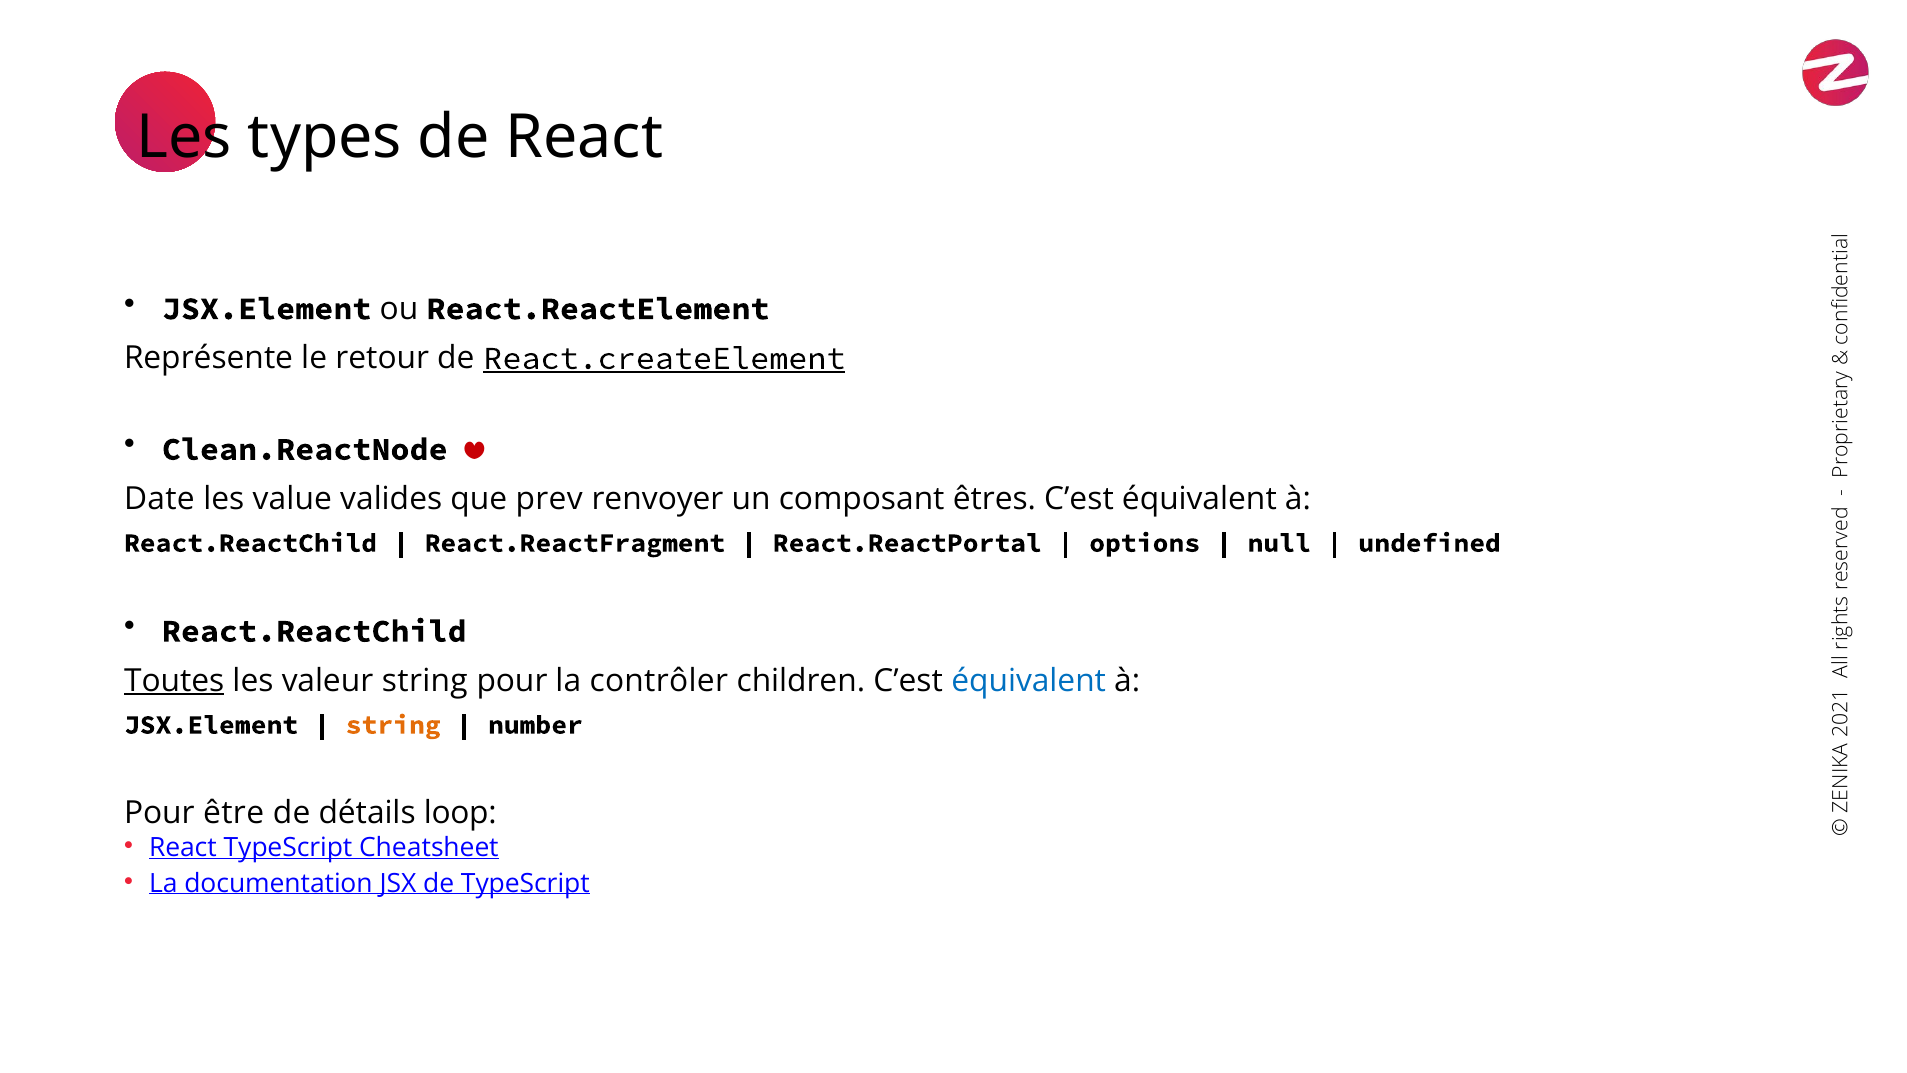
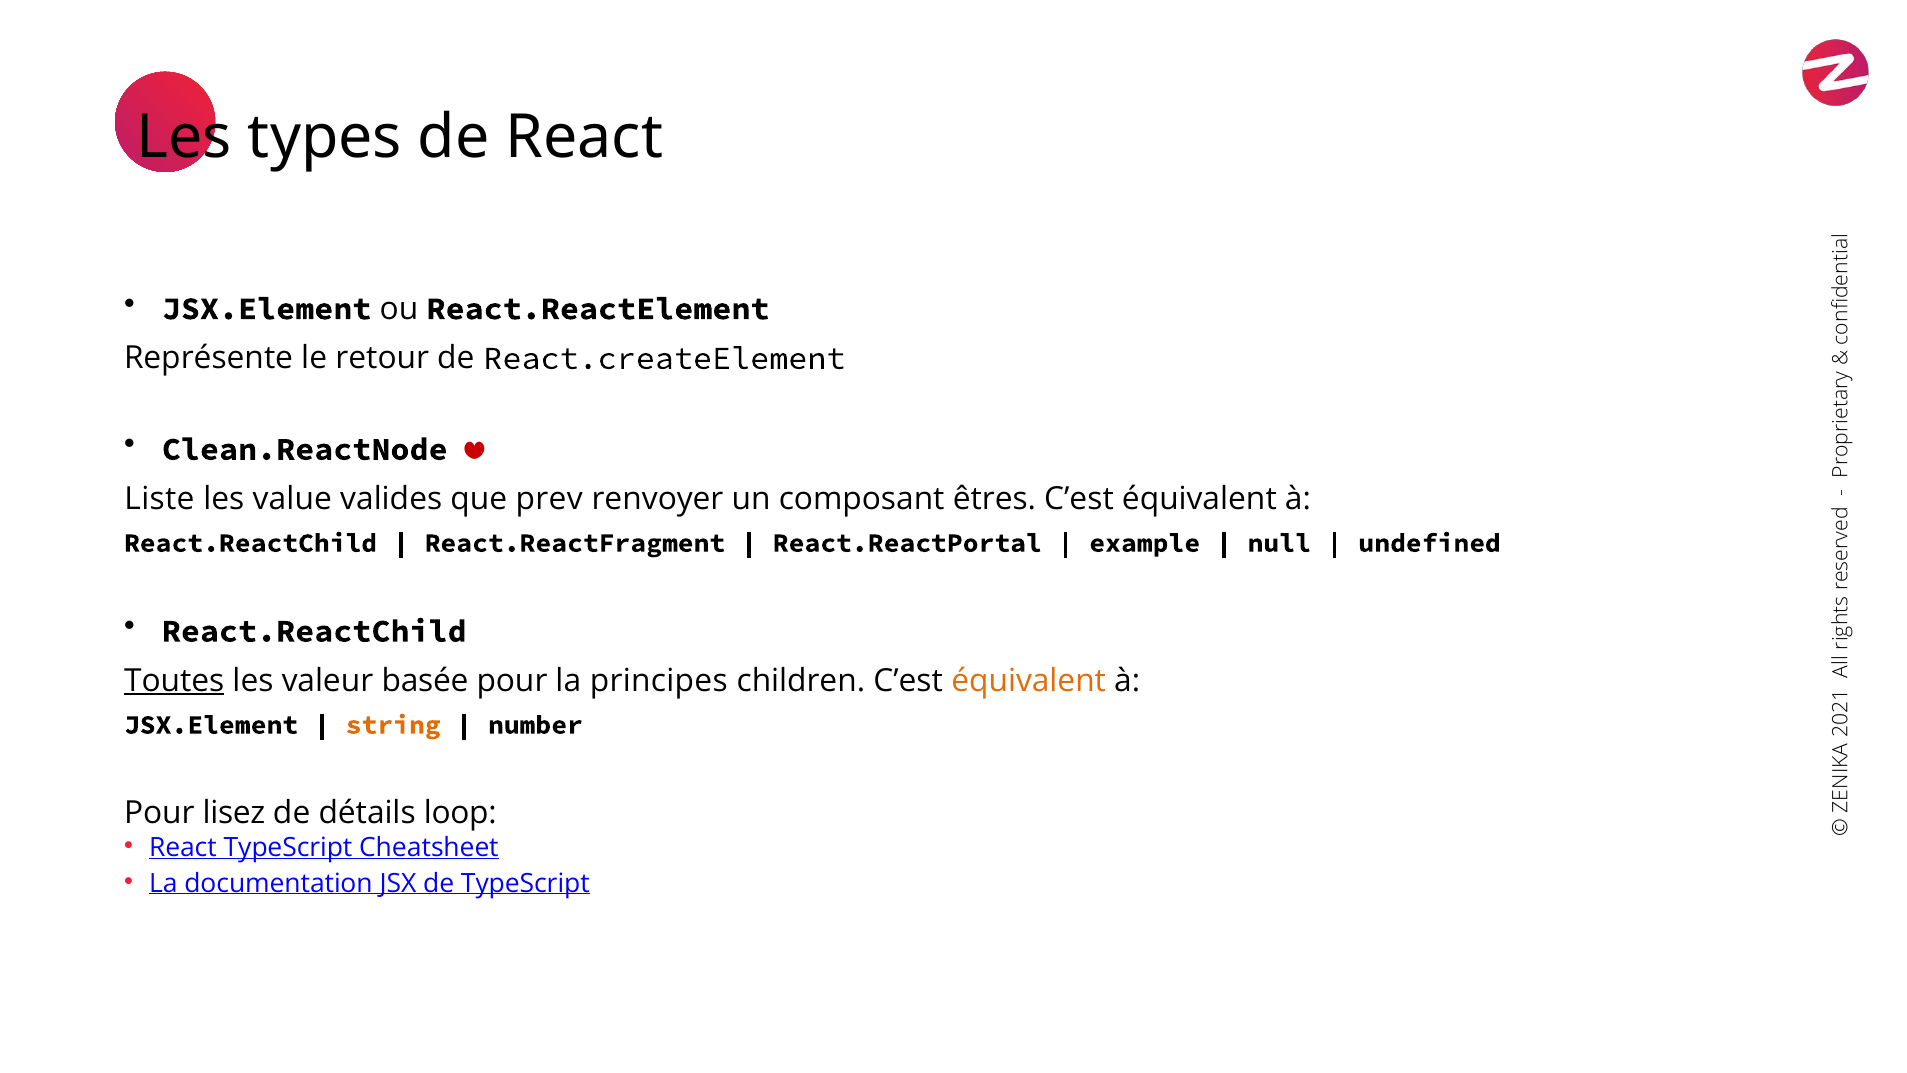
React.createElement underline: present -> none (664, 358)
Date: Date -> Liste (159, 499)
options: options -> example (1145, 543)
valeur string: string -> basée (425, 681)
contrôler: contrôler -> principes (659, 681)
équivalent colour: blue -> orange (1029, 681)
être: être -> lisez (234, 813)
